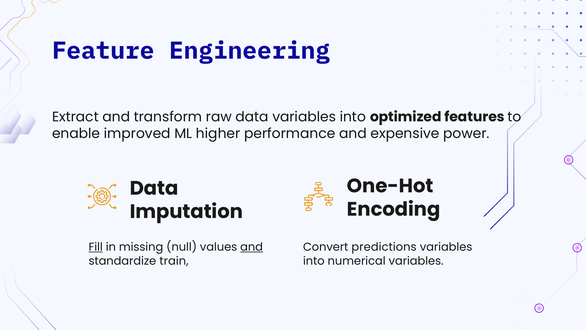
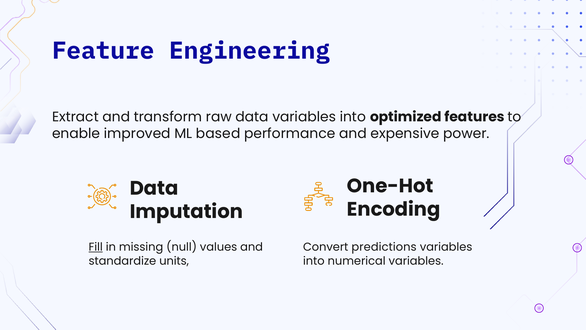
higher: higher -> based (218, 133)
and underline: present -> none (252, 247)
train: train -> units (174, 261)
